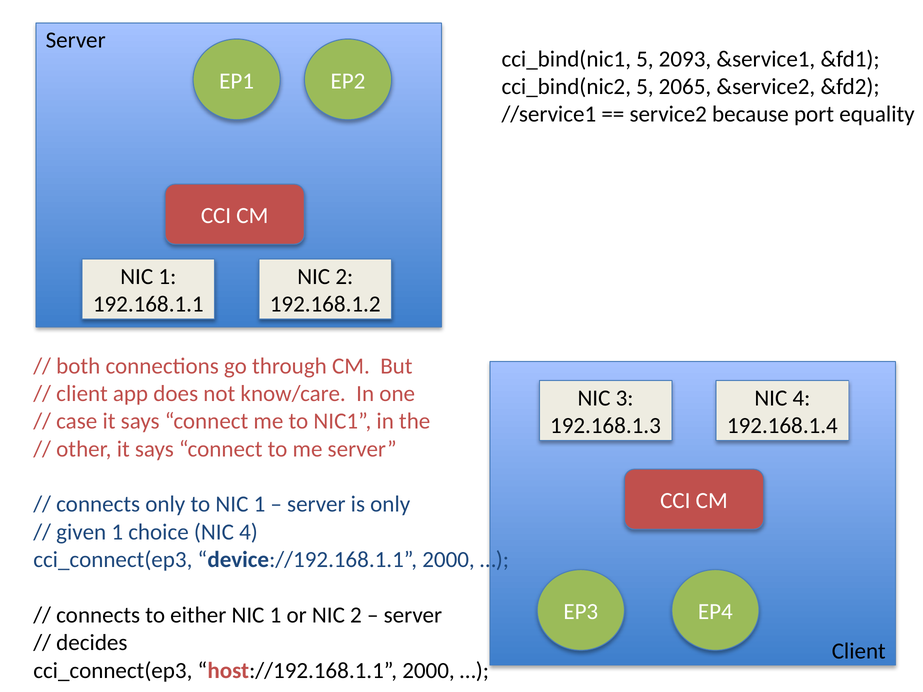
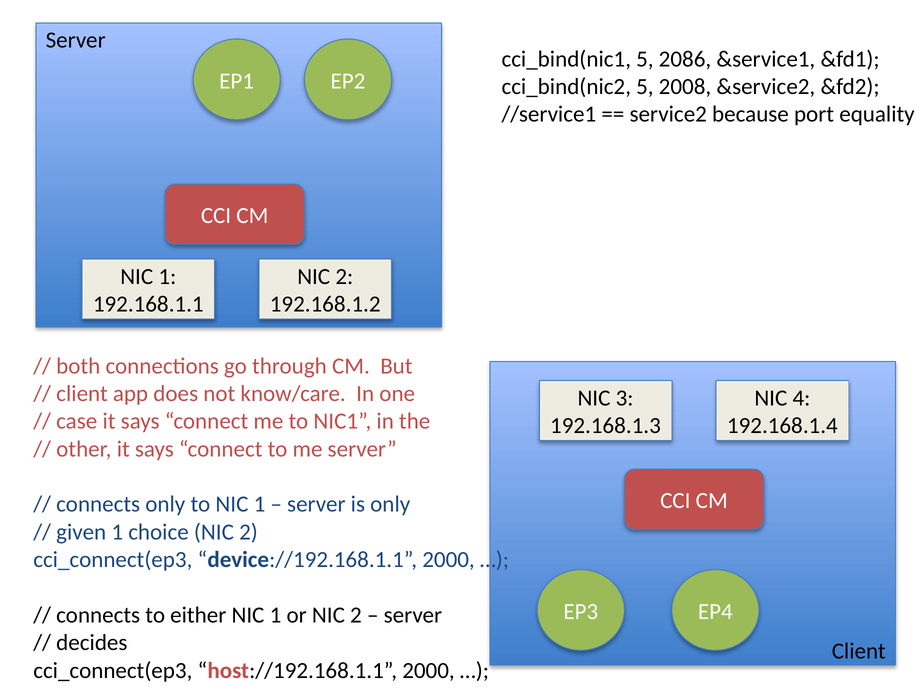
2093: 2093 -> 2086 (685, 59)
2065: 2065 -> 2008 (685, 87)
choice NIC 4: 4 -> 2 (249, 532)
